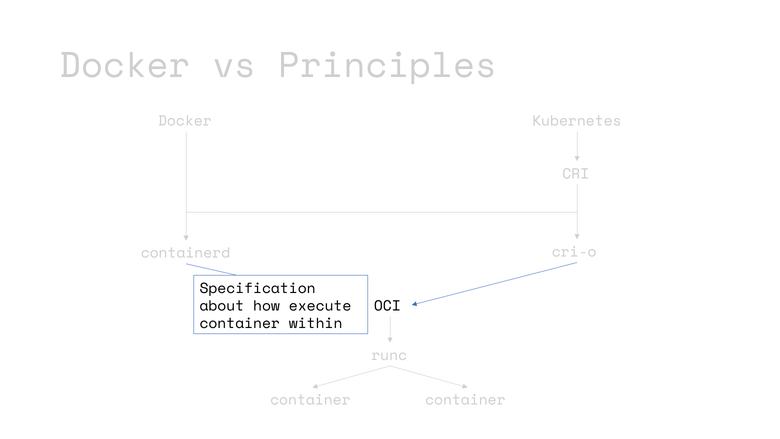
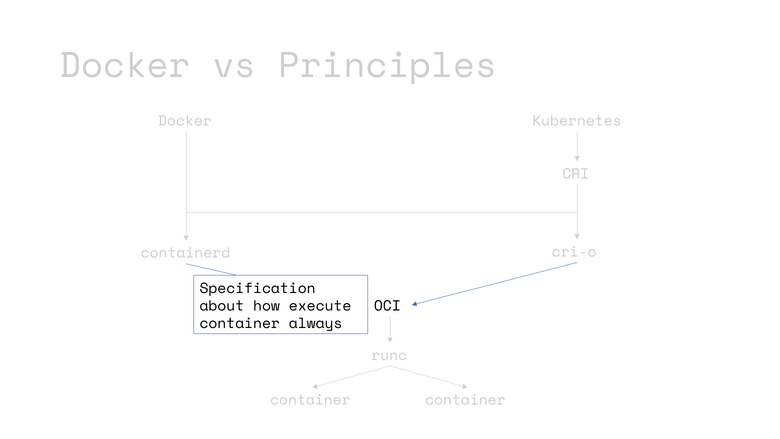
within: within -> always (316, 323)
